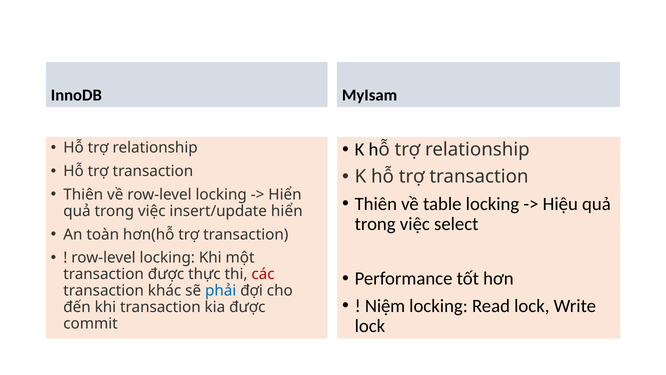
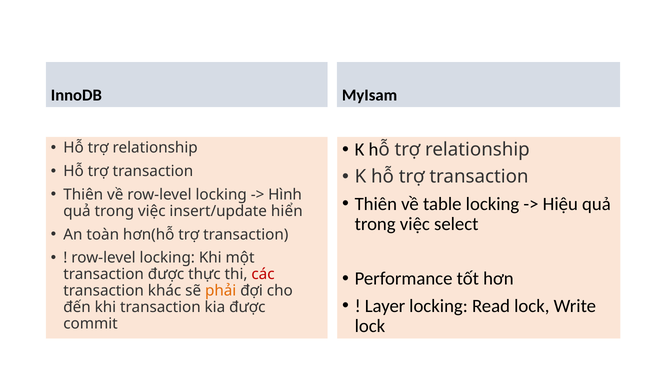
Hiển: Hiển -> Hình (285, 194)
phải colour: blue -> orange (221, 291)
Niệm: Niệm -> Layer (385, 306)
